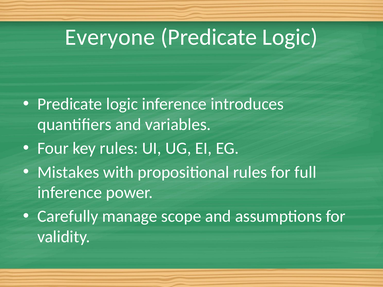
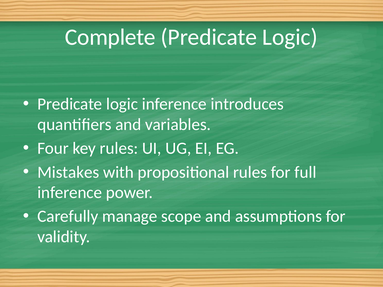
Everyone: Everyone -> Complete (110, 37)
